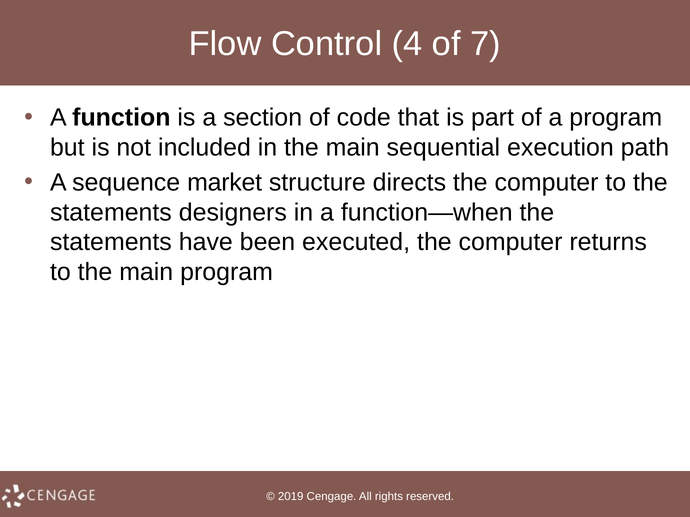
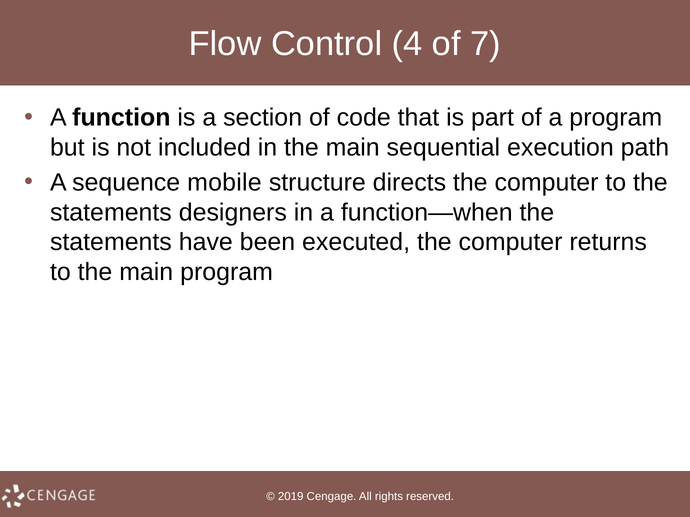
market: market -> mobile (224, 183)
